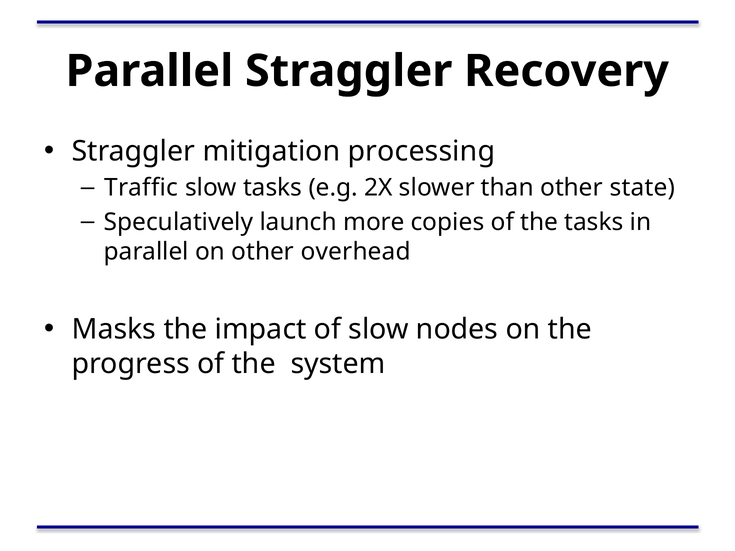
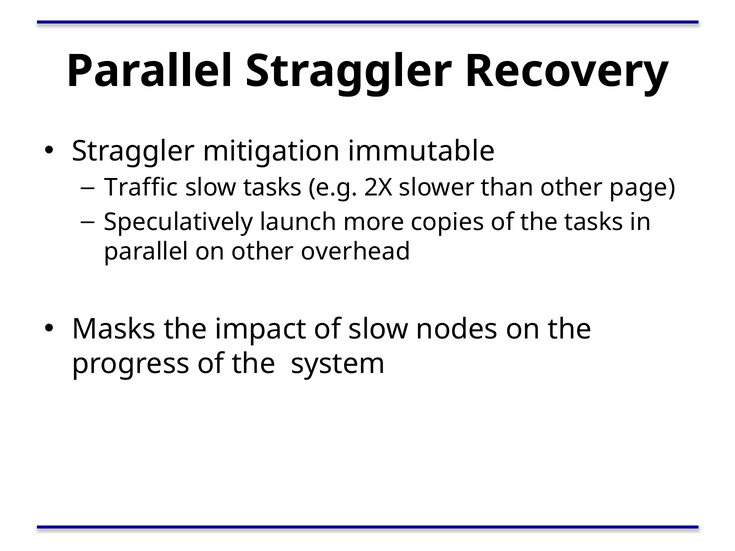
processing: processing -> immutable (421, 151)
state: state -> page (642, 188)
